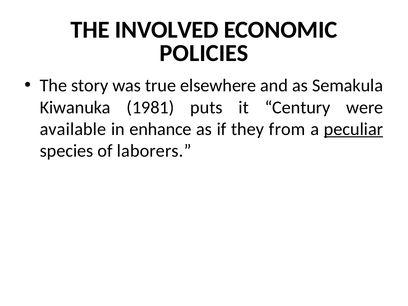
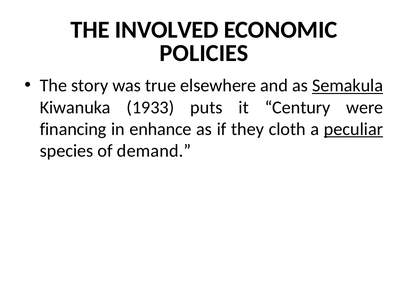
Semakula underline: none -> present (348, 86)
1981: 1981 -> 1933 (150, 107)
available: available -> financing (73, 129)
from: from -> cloth (287, 129)
laborers: laborers -> demand (154, 151)
